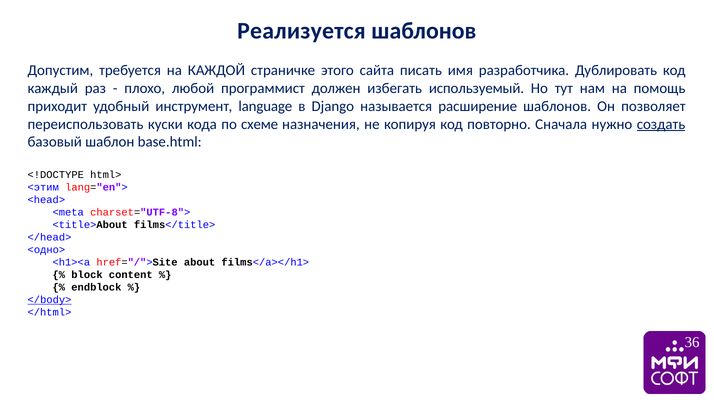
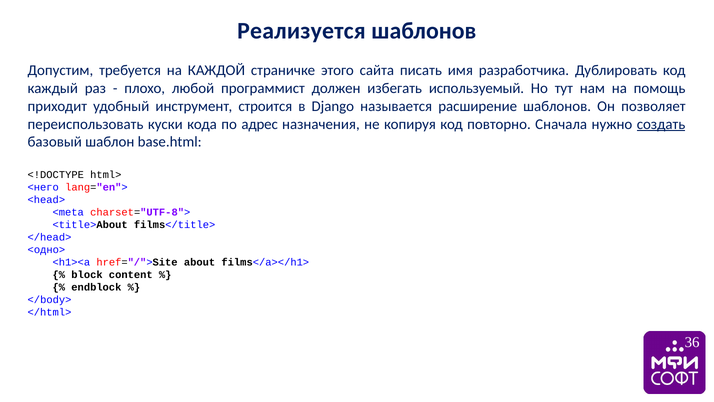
language: language -> строится (265, 106)
схеме: схеме -> адрес (260, 124)
<этим: <этим -> <него (43, 187)
</body> underline: present -> none (50, 300)
